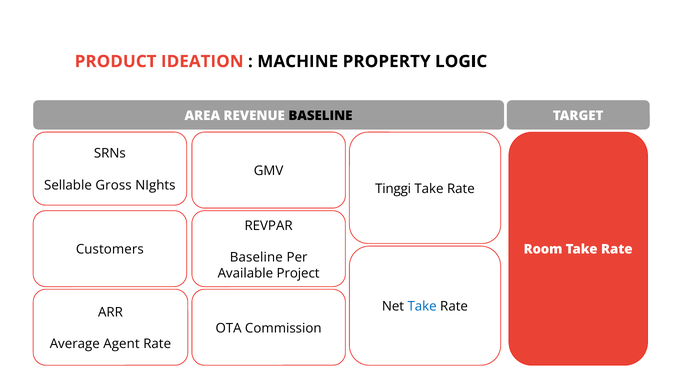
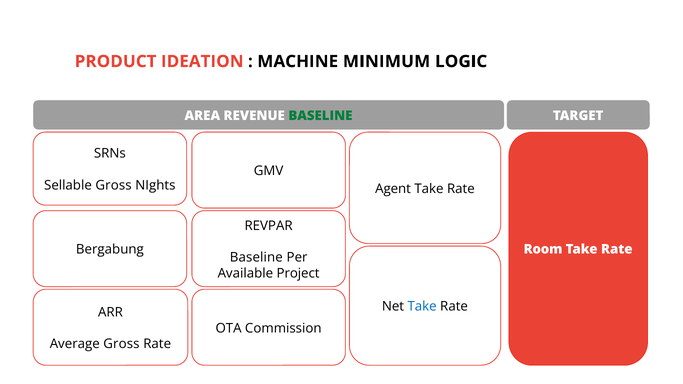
PROPERTY: PROPERTY -> MINIMUM (387, 62)
BASELINE colour: black -> green (320, 116)
Tinggi: Tinggi -> Agent (393, 189)
Customers: Customers -> Bergabung (110, 250)
Average Agent: Agent -> Gross (121, 344)
